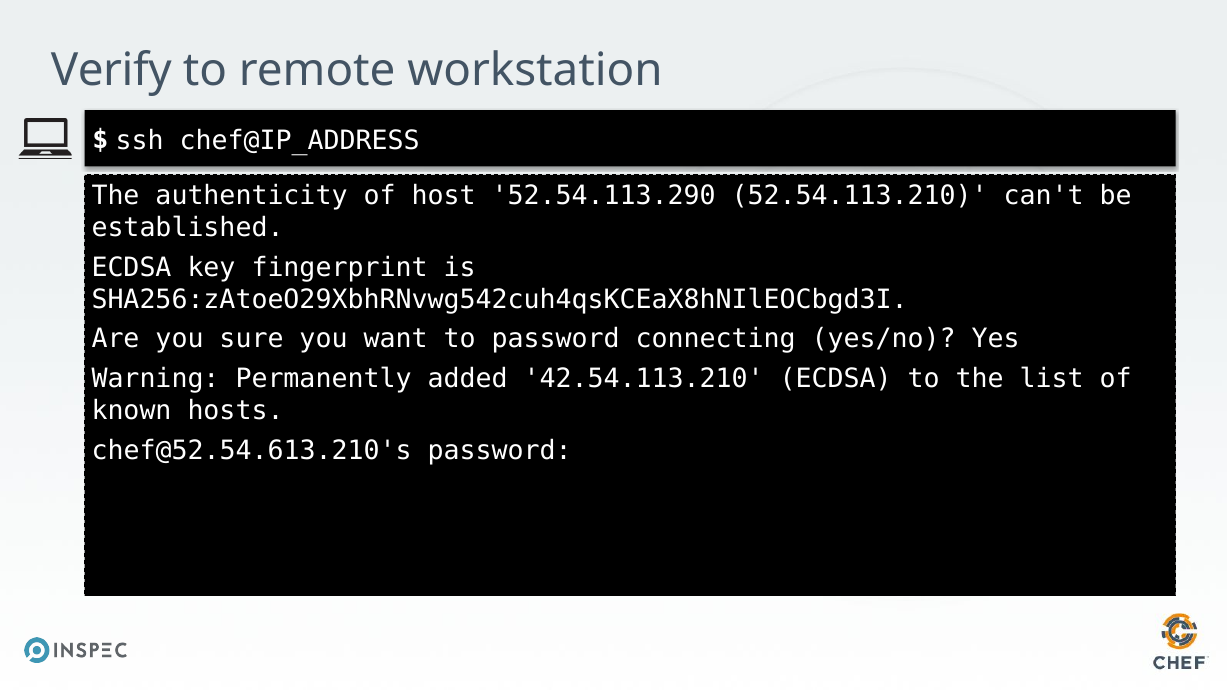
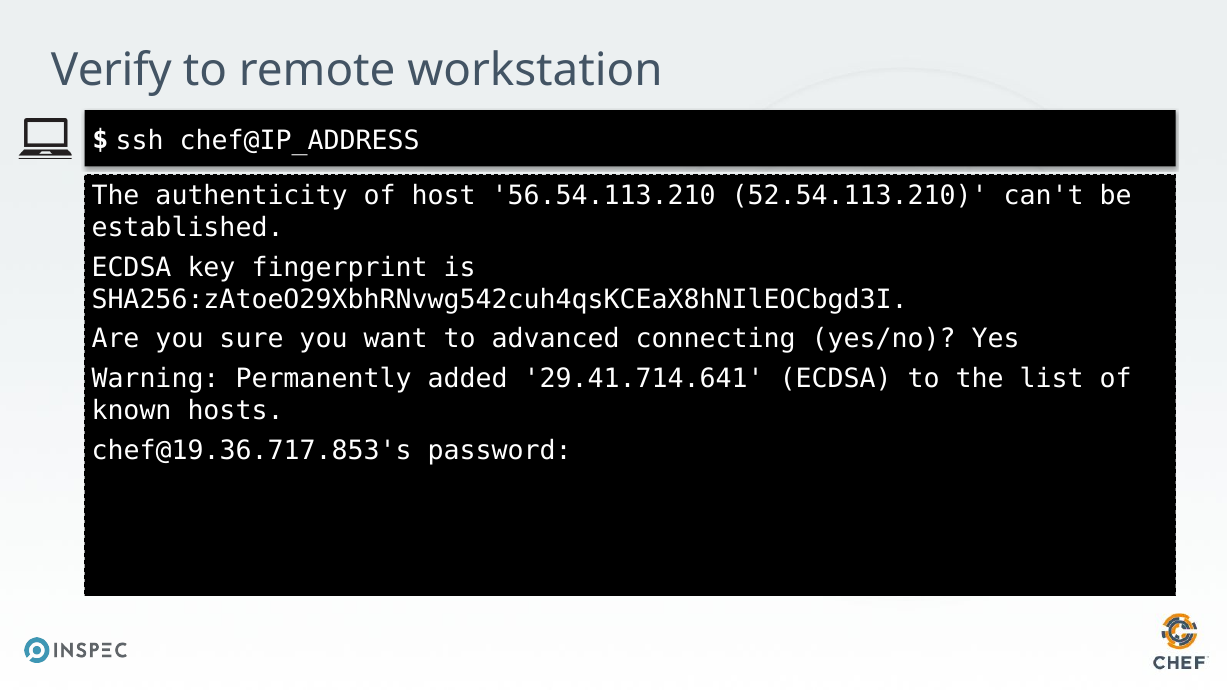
52.54.113.290: 52.54.113.290 -> 56.54.113.210 (604, 196)
to password: password -> advanced (556, 339)
42.54.113.210: 42.54.113.210 -> 29.41.714.641 (644, 379)
chef@52.54.613.210's: chef@52.54.613.210's -> chef@19.36.717.853's (252, 450)
